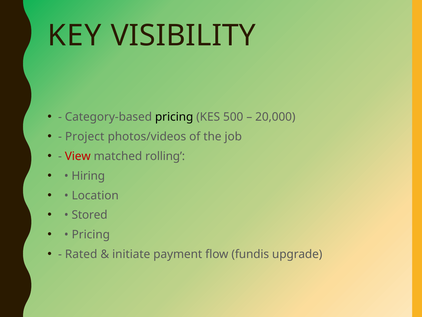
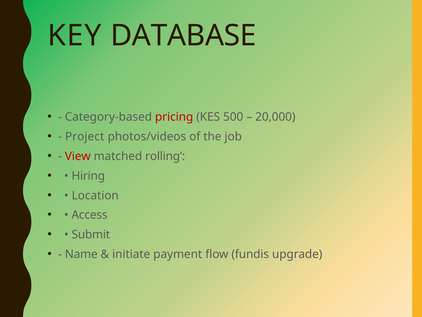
VISIBILITY: VISIBILITY -> DATABASE (183, 36)
pricing colour: black -> red (174, 117)
Stored: Stored -> Access (90, 215)
Pricing: Pricing -> Submit (91, 234)
Rated: Rated -> Name (81, 254)
